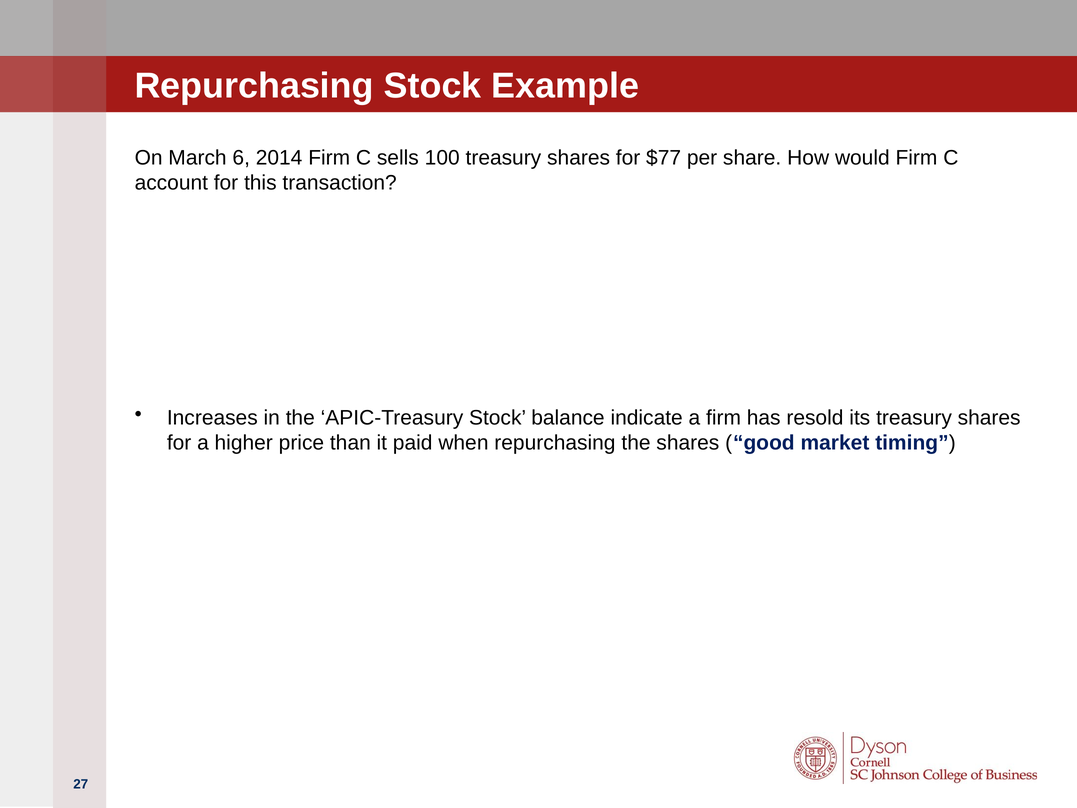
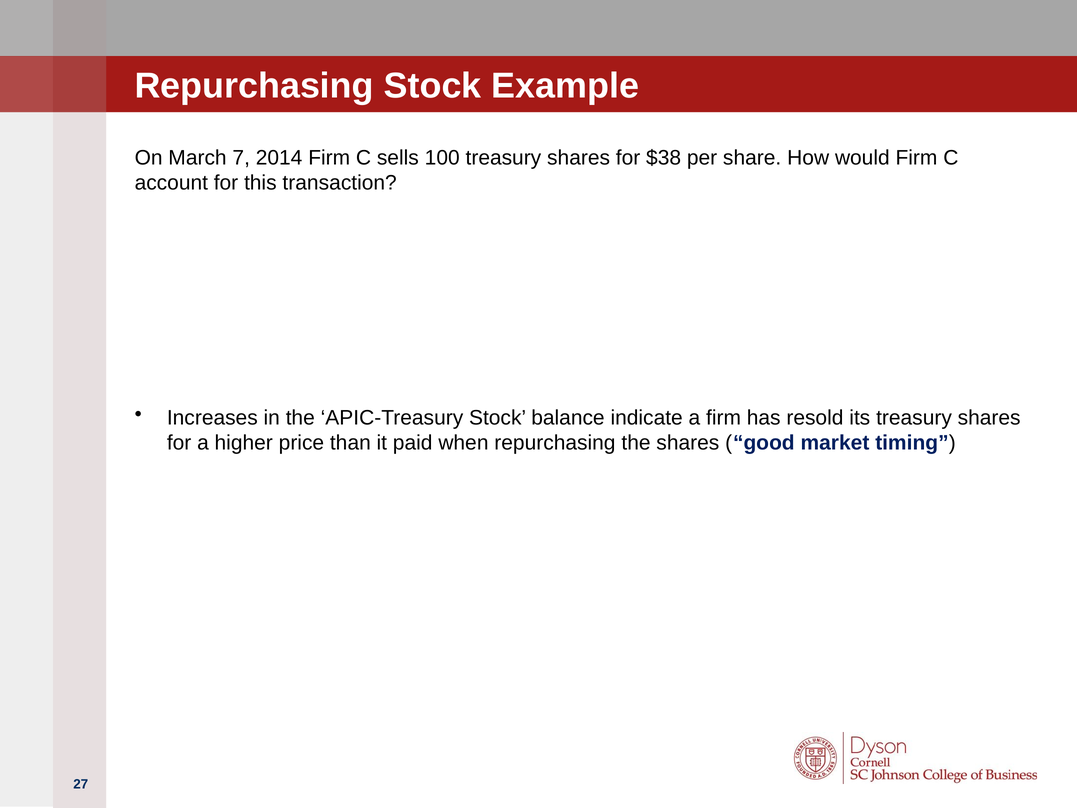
6: 6 -> 7 (241, 158)
$77: $77 -> $38 (664, 158)
